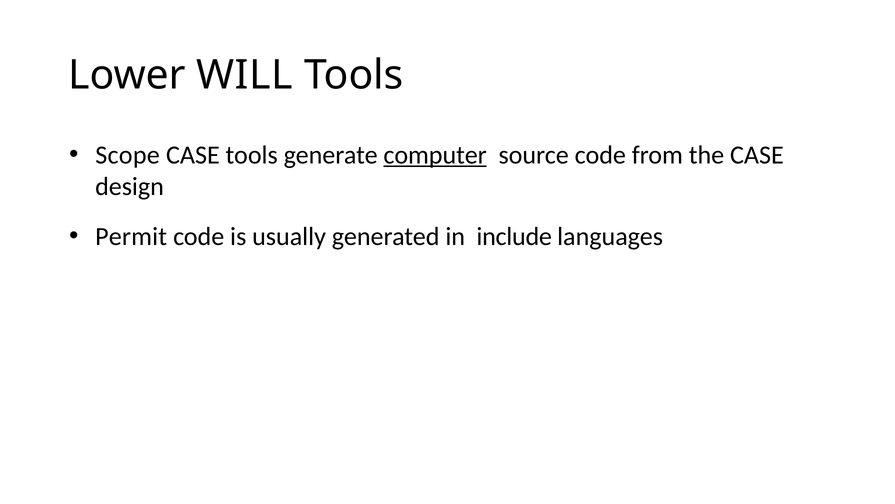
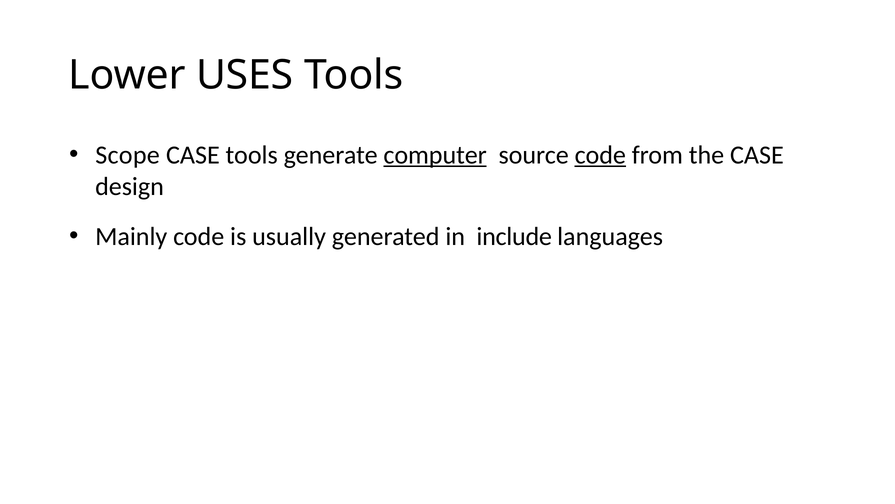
WILL: WILL -> USES (245, 75)
code underline: none -> present (600, 155)
Permit: Permit -> Mainly (131, 236)
